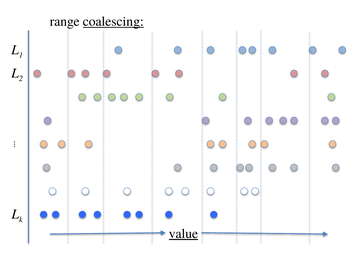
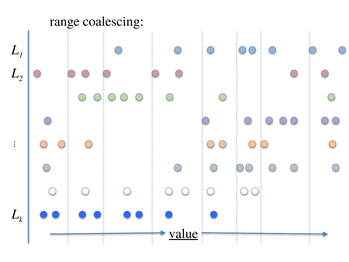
coalescing underline: present -> none (113, 21)
